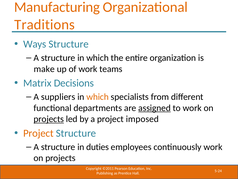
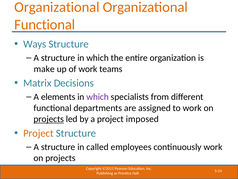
Manufacturing: Manufacturing -> Organizational (57, 7)
Traditions: Traditions -> Functional (45, 25)
suppliers: suppliers -> elements (58, 97)
which colour: orange -> purple (98, 97)
assigned underline: present -> none (155, 108)
duties: duties -> called (98, 147)
